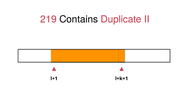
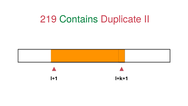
Contains colour: black -> green (79, 19)
